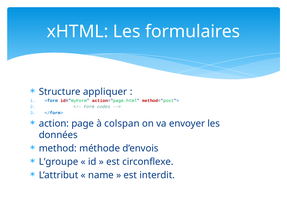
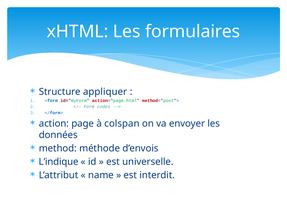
L’groupe: L’groupe -> L’indique (59, 162)
circonflexe: circonflexe -> universelle (148, 162)
